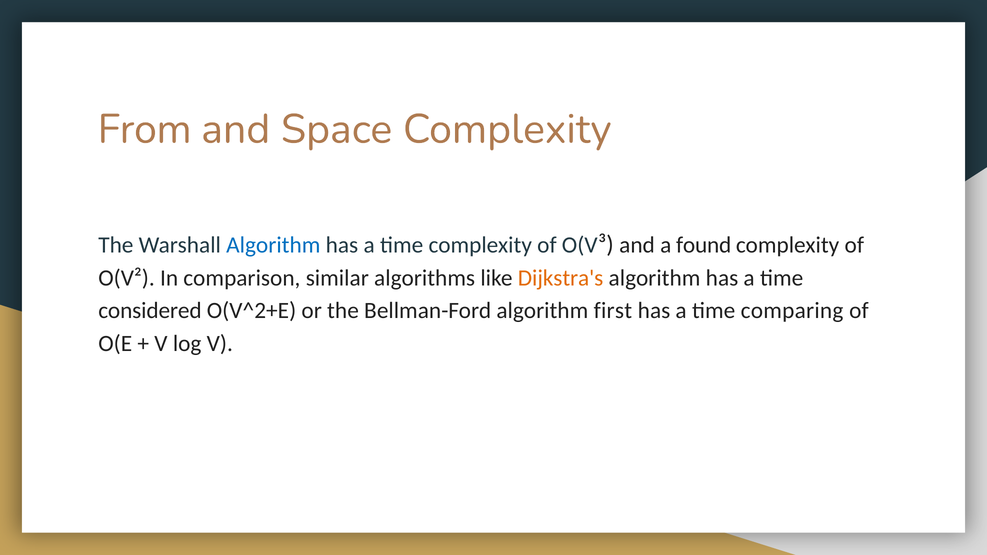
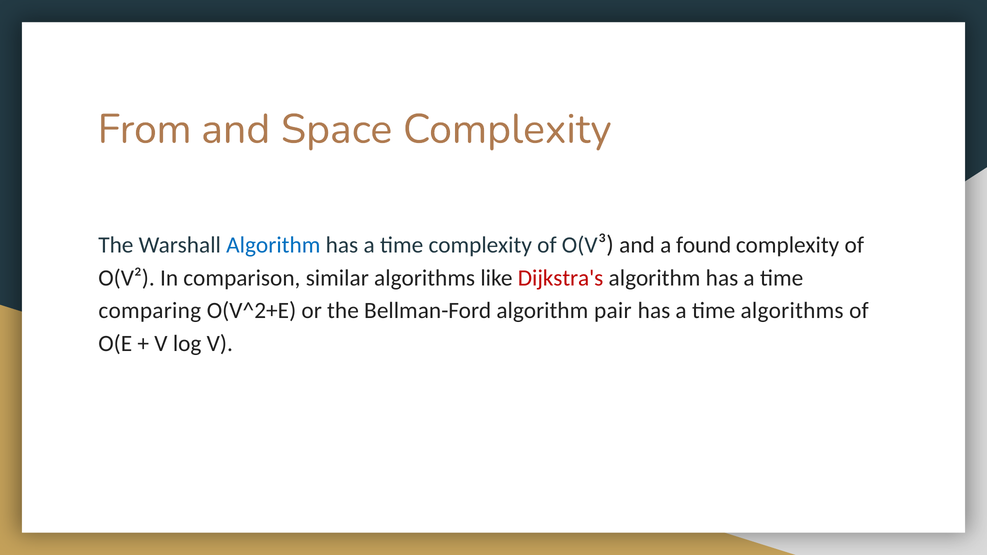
Dijkstra's colour: orange -> red (561, 278)
considered: considered -> comparing (150, 311)
first: first -> pair (613, 311)
time comparing: comparing -> algorithms (792, 311)
